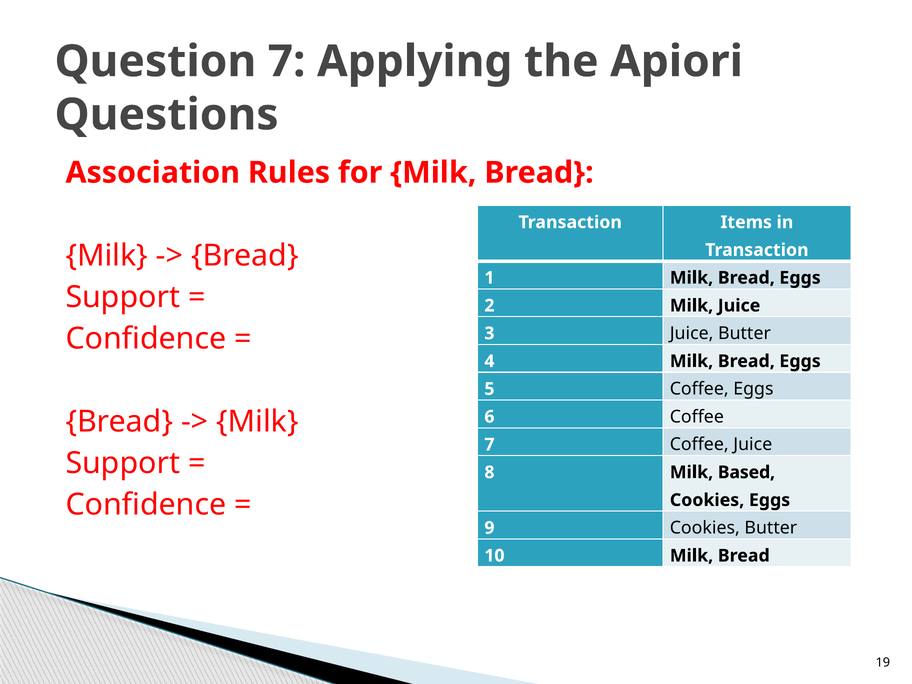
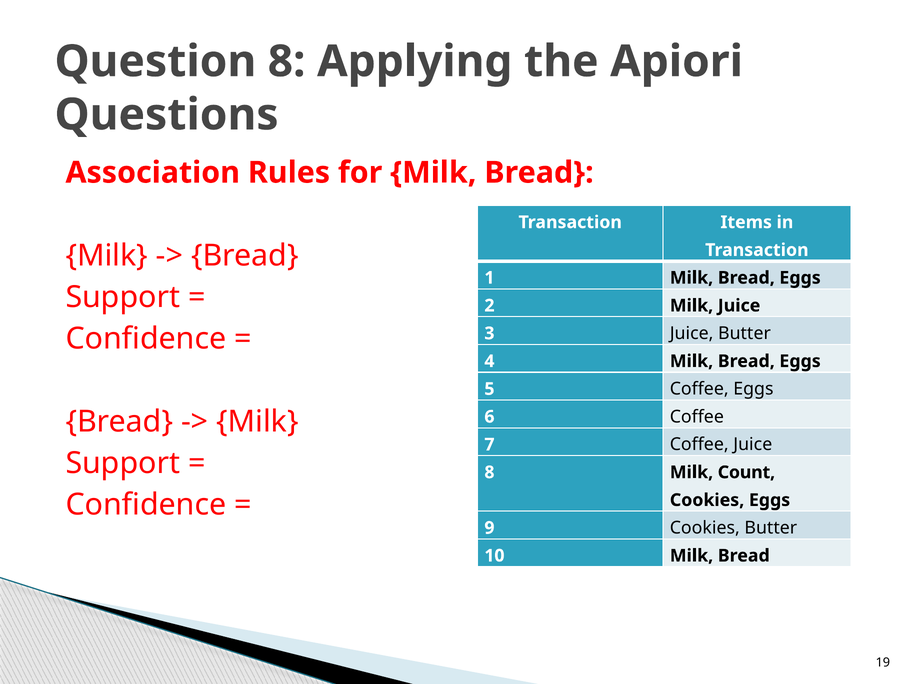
Question 7: 7 -> 8 (287, 62)
Based: Based -> Count (746, 472)
